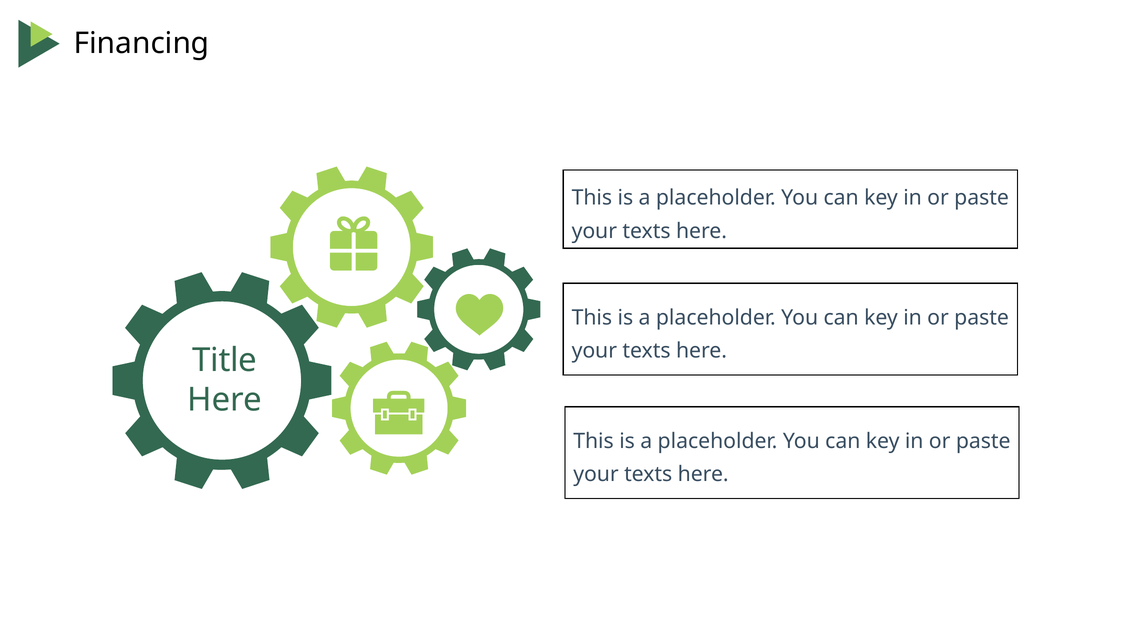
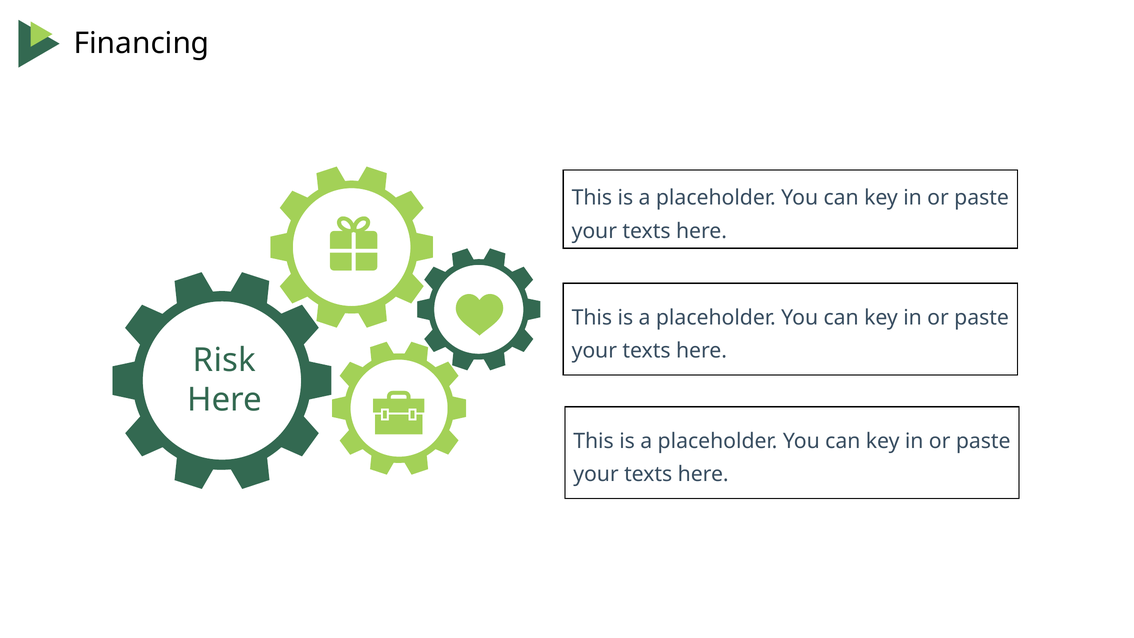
Title: Title -> Risk (224, 360)
